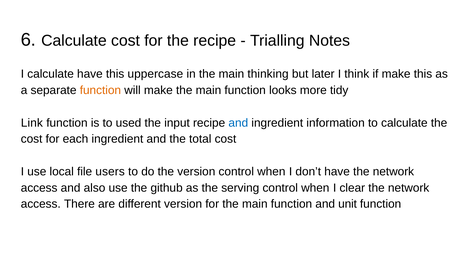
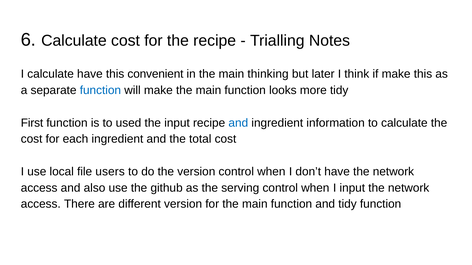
uppercase: uppercase -> convenient (155, 74)
function colour: orange -> blue (100, 91)
Link: Link -> First (32, 123)
I clear: clear -> input (352, 188)
and unit: unit -> tidy (348, 204)
